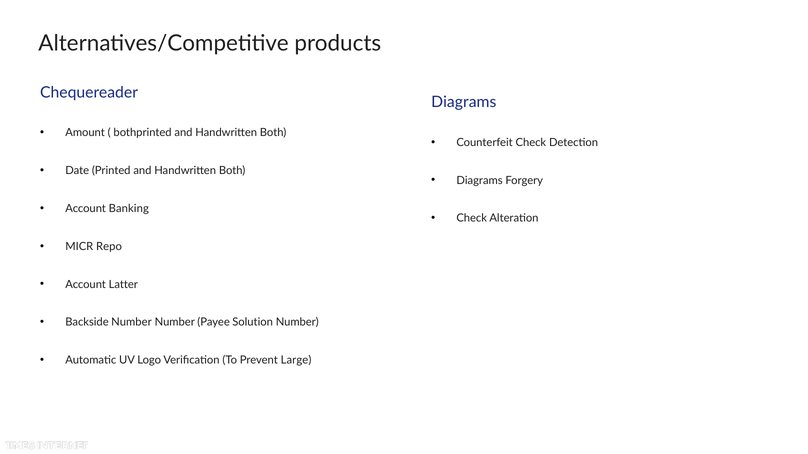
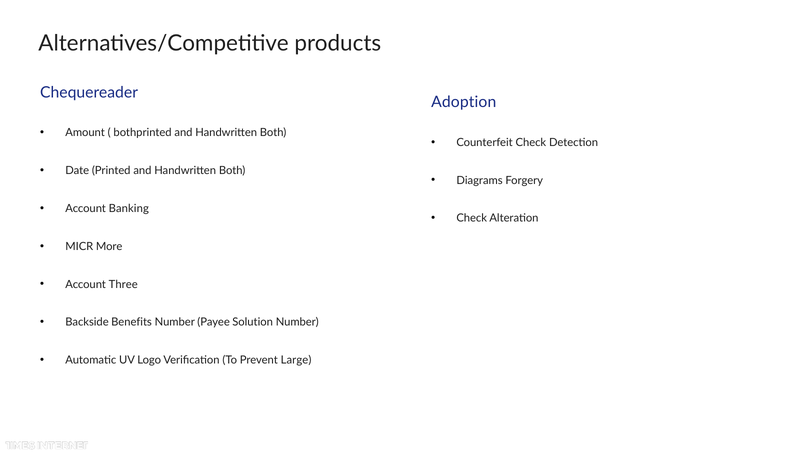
Diagrams: Diagrams -> Adoption (464, 102)
Repo: Repo -> More (109, 247)
Latter: Latter -> Three (123, 285)
Backside Number: Number -> Benefits (131, 323)
